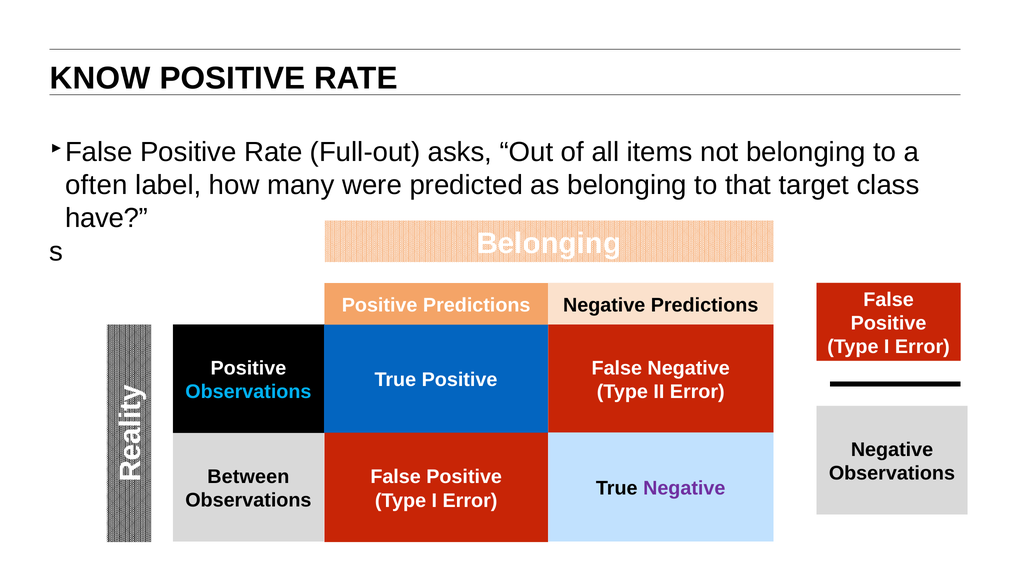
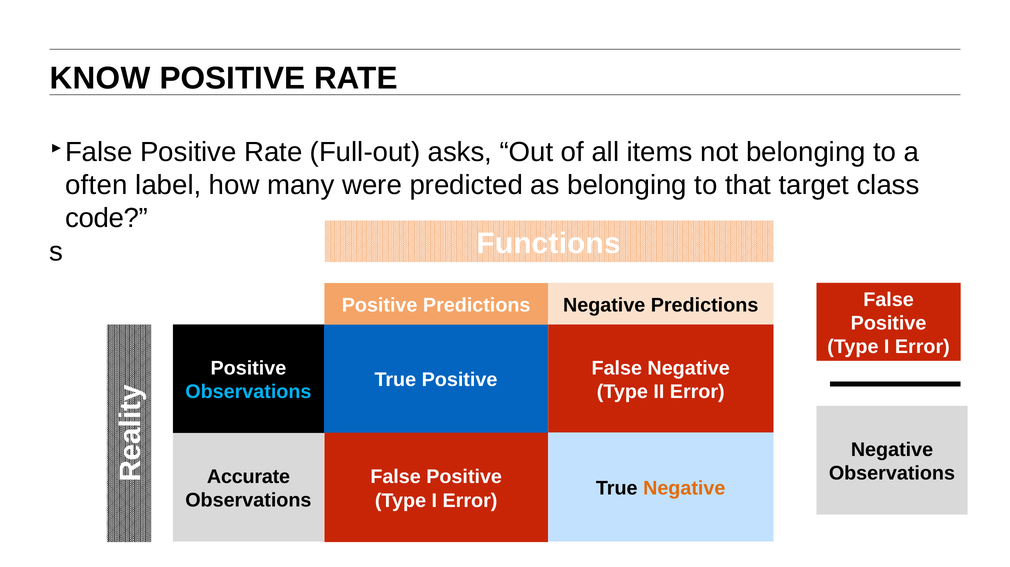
have: have -> code (107, 218)
Belonging: Belonging -> Functions (549, 243)
Between: Between -> Accurate (249, 477)
Negative colour: purple -> orange (684, 488)
